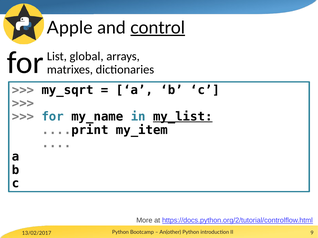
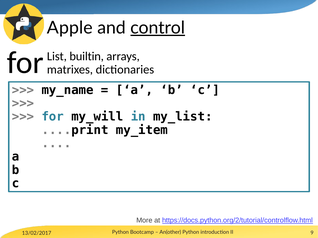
global: global -> builtin (87, 56)
my_sqrt: my_sqrt -> my_name (68, 90)
my_name: my_name -> my_will (97, 117)
my_list underline: present -> none (183, 117)
